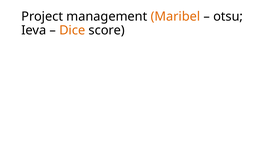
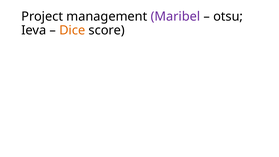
Maribel colour: orange -> purple (175, 17)
